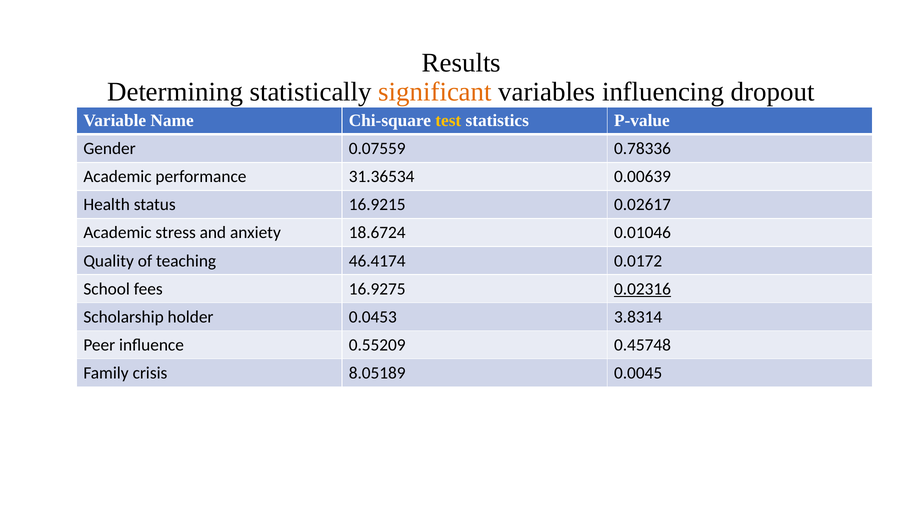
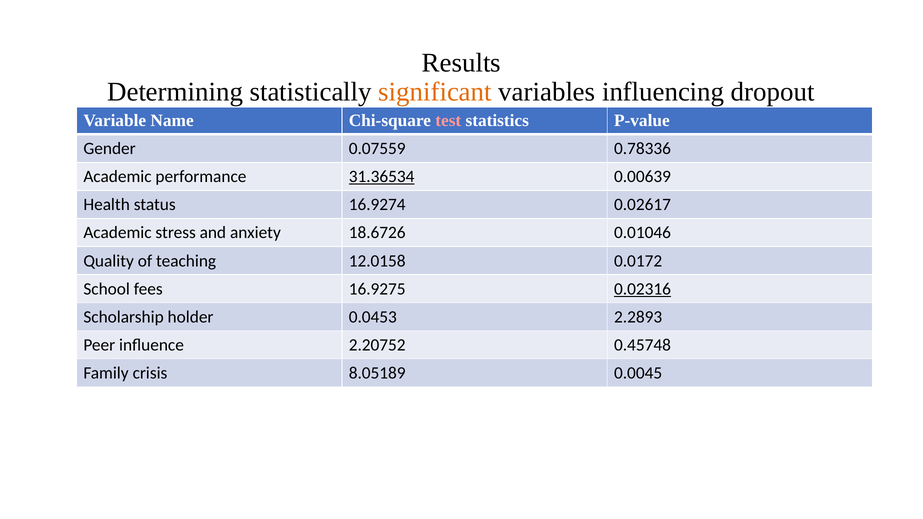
test colour: yellow -> pink (448, 121)
31.36534 underline: none -> present (382, 177)
16.9215: 16.9215 -> 16.9274 (377, 205)
18.6724: 18.6724 -> 18.6726 (377, 233)
46.4174: 46.4174 -> 12.0158 (377, 261)
3.8314: 3.8314 -> 2.2893 (638, 317)
0.55209: 0.55209 -> 2.20752 (377, 345)
